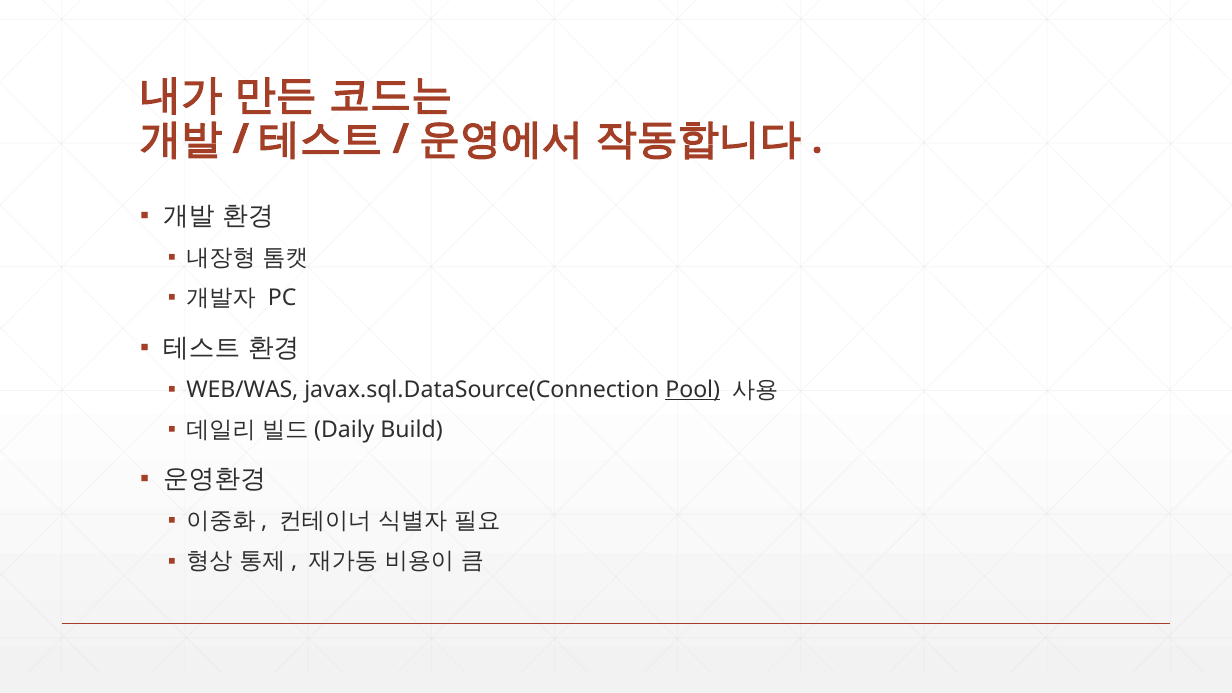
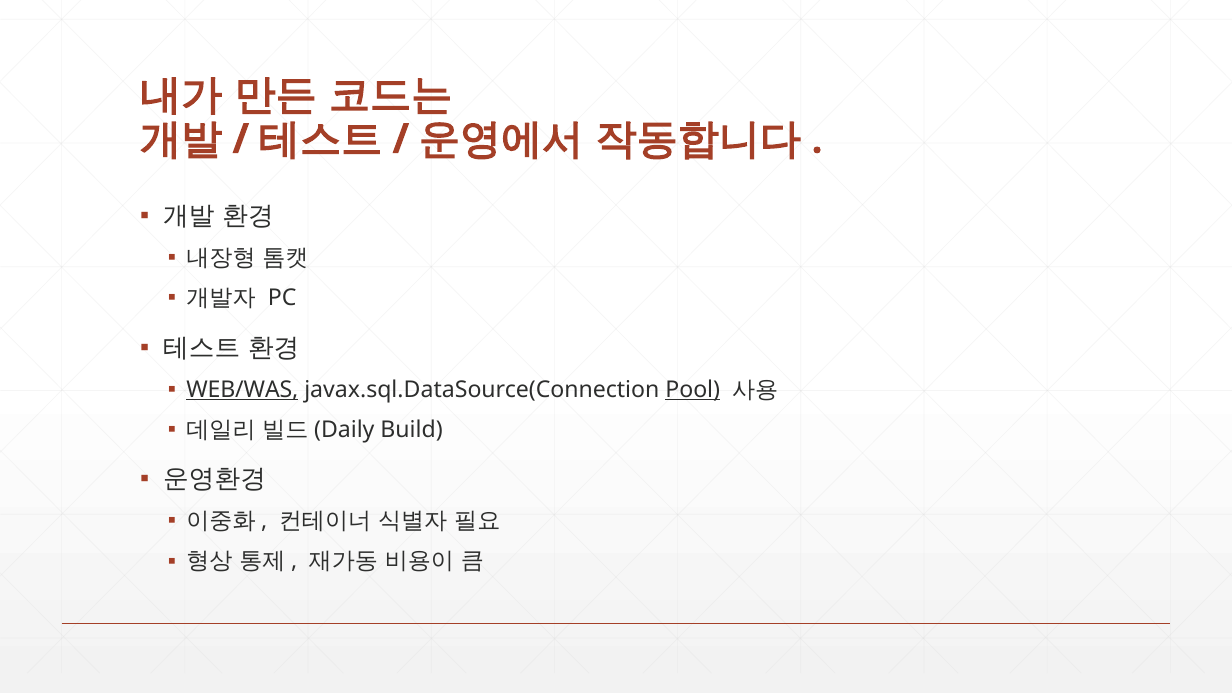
WEB/WAS underline: none -> present (242, 389)
